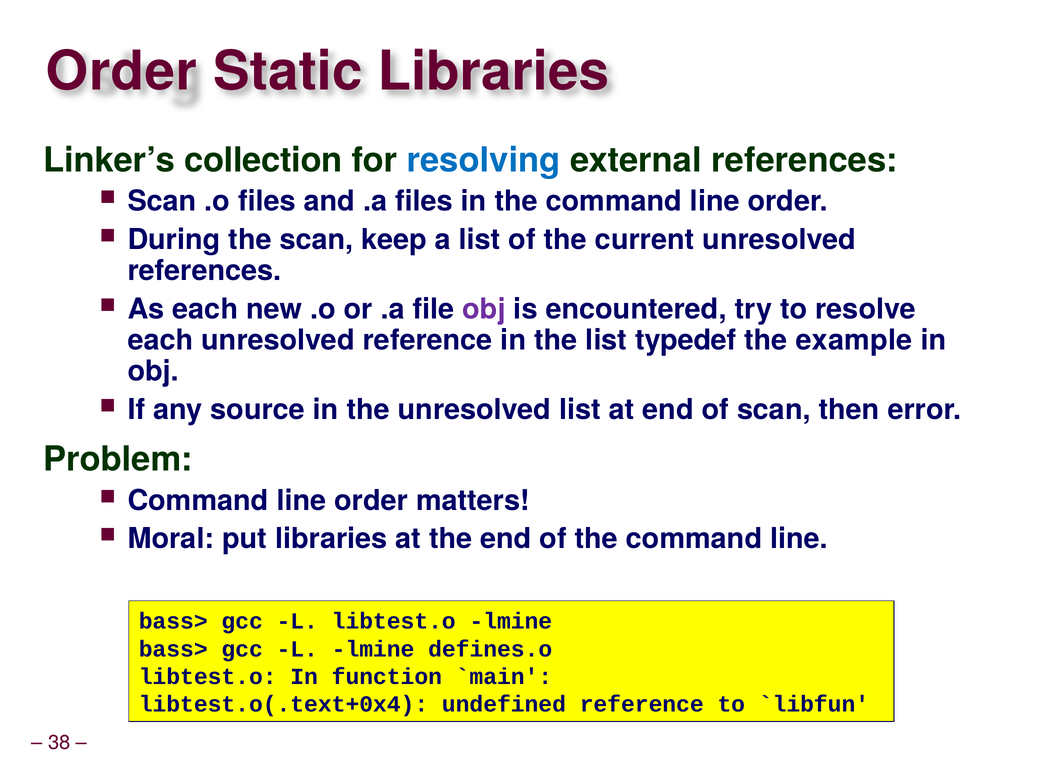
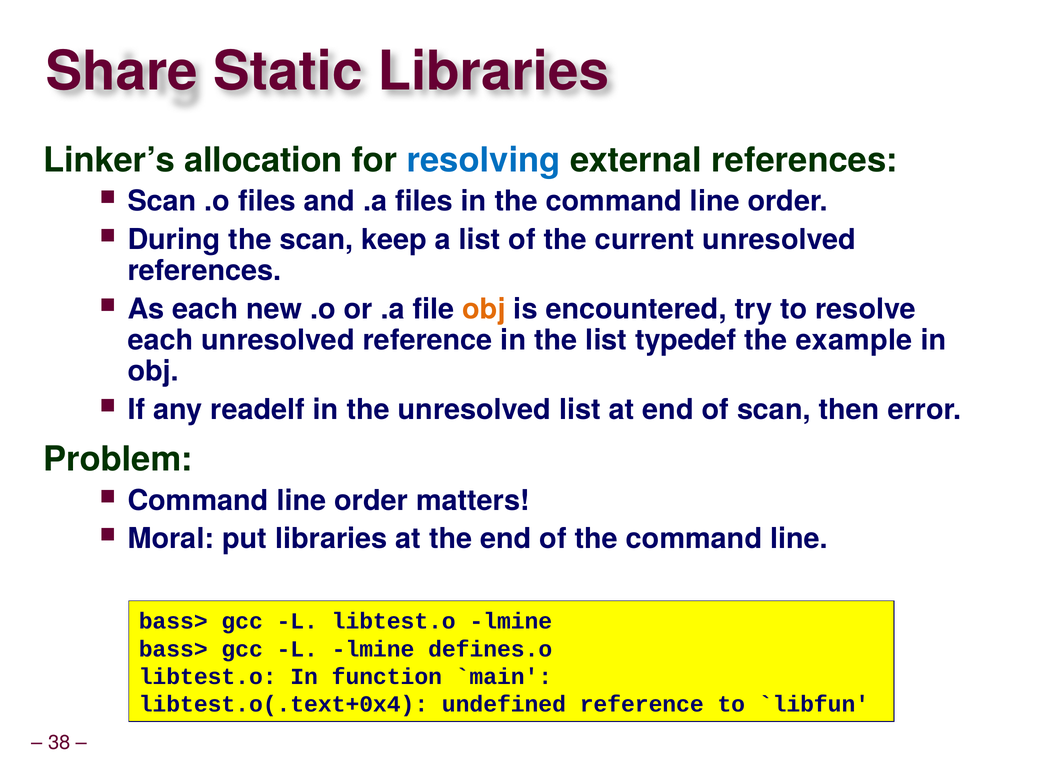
Order: Order -> Share (122, 71)
collection: collection -> allocation (263, 160)
obj colour: purple -> orange (484, 309)
source: source -> readelf (258, 410)
